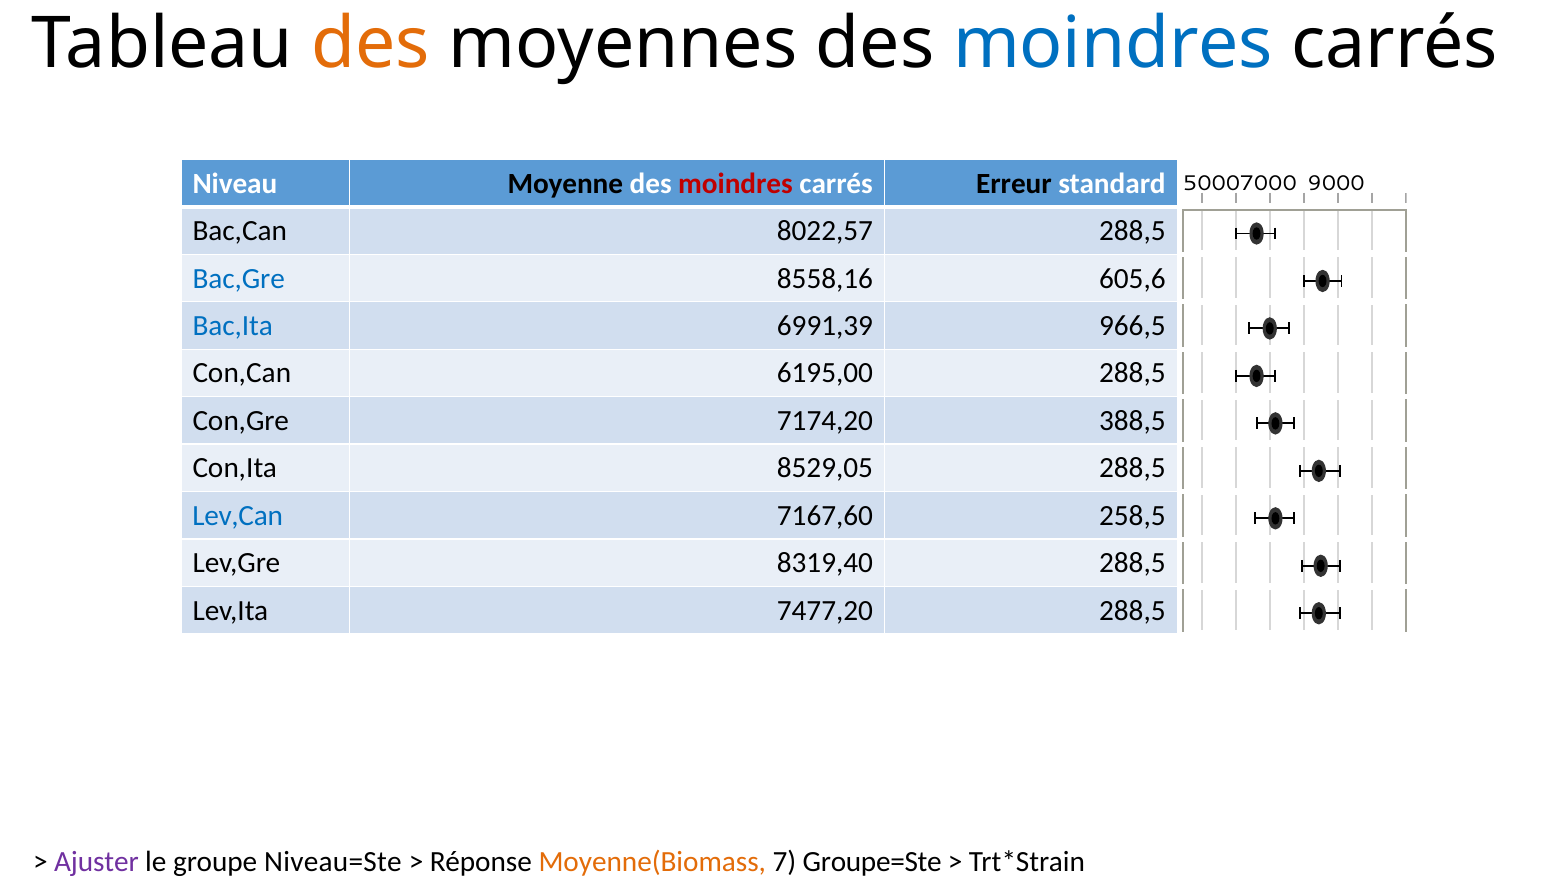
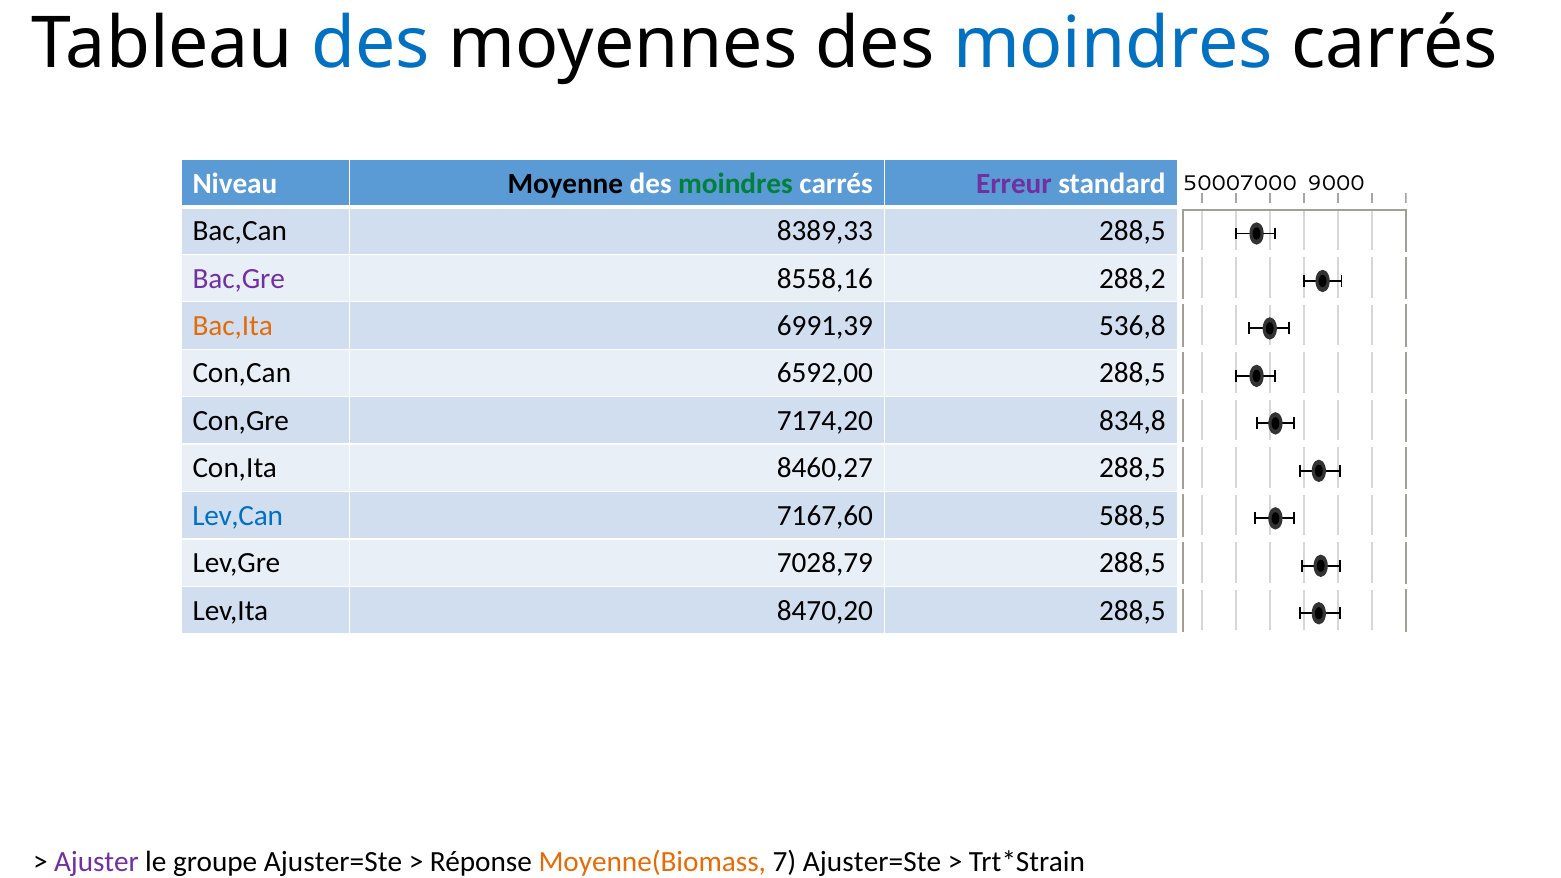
des colour: orange -> blue (371, 44)
moindres colour: red -> green (736, 183)
Erreur colour: black -> purple (1014, 183)
8022,57: 8022,57 -> 8389,33 (825, 231)
Bac,Gre colour: blue -> purple (239, 278)
605,6: 605,6 -> 288,2 (1132, 278)
Bac,Ita colour: blue -> orange (233, 326)
966,5: 966,5 -> 536,8 (1132, 326)
6195,00: 6195,00 -> 6592,00 (825, 373)
388,5: 388,5 -> 834,8 (1132, 421)
8529,05: 8529,05 -> 8460,27 (825, 468)
258,5: 258,5 -> 588,5 (1132, 516)
8319,40: 8319,40 -> 7028,79 (825, 563)
7477,20: 7477,20 -> 8470,20 (825, 611)
groupe Niveau=Ste: Niveau=Ste -> Ajuster=Ste (333, 862)
7 Groupe=Ste: Groupe=Ste -> Ajuster=Ste (872, 862)
